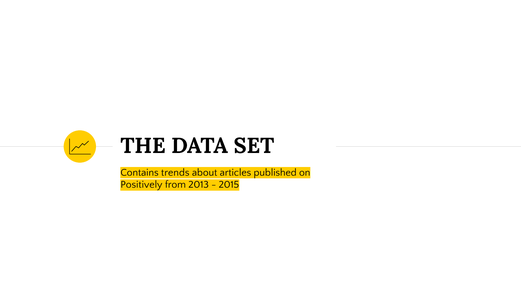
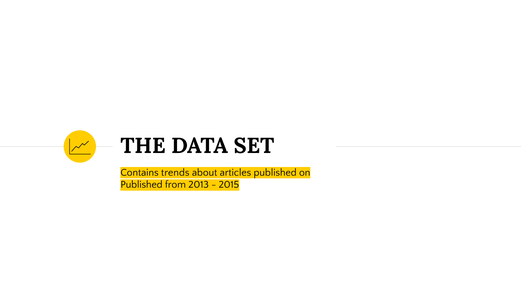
Positively: Positively -> Published (141, 185)
